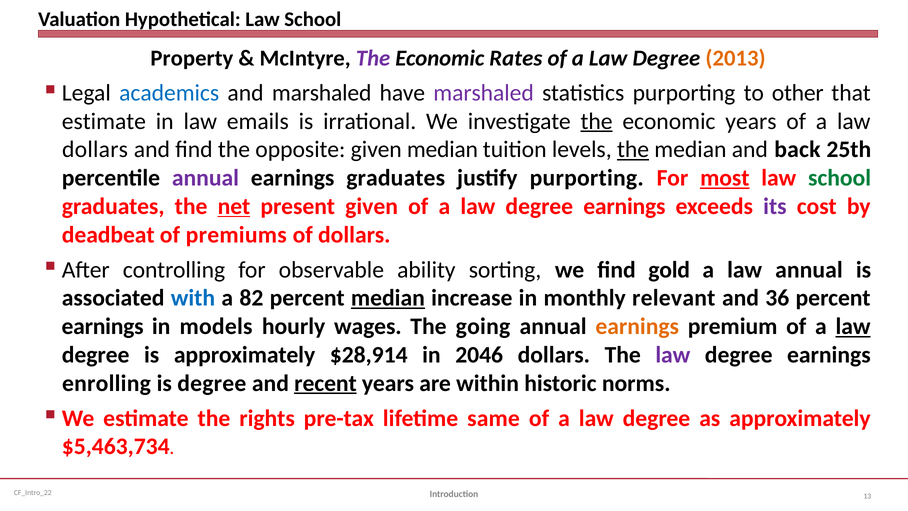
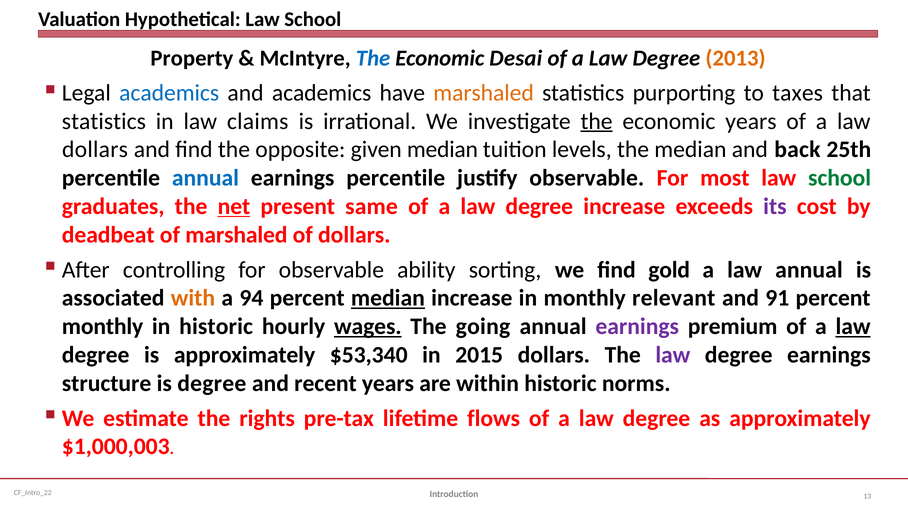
The colour: purple -> blue (373, 58)
Rates: Rates -> Desai (516, 58)
and marshaled: marshaled -> academics (322, 93)
marshaled colour: purple -> orange (484, 93)
other: other -> taxes (798, 93)
estimate: estimate -> statistics (104, 121)
emails: emails -> claims (258, 121)
the underline: present -> none (633, 150)
annual colour: purple -> blue (205, 178)
earnings graduates: graduates -> percentile (396, 178)
justify purporting: purporting -> observable (587, 178)
most underline: present -> none (725, 178)
present given: given -> same (372, 206)
a law degree earnings: earnings -> increase (624, 206)
of premiums: premiums -> marshaled (236, 235)
with colour: blue -> orange (193, 298)
82: 82 -> 94 (251, 298)
36: 36 -> 91 (777, 298)
earnings: earnings -> monthly (103, 326)
in models: models -> historic (216, 326)
wages underline: none -> present (368, 326)
earnings colour: orange -> purple (637, 326)
$28,914: $28,914 -> $53,340 (369, 355)
2046: 2046 -> 2015 (479, 355)
enrolling: enrolling -> structure (107, 383)
recent underline: present -> none (325, 383)
same: same -> flows (494, 418)
$5,463,734: $5,463,734 -> $1,000,003 (116, 446)
